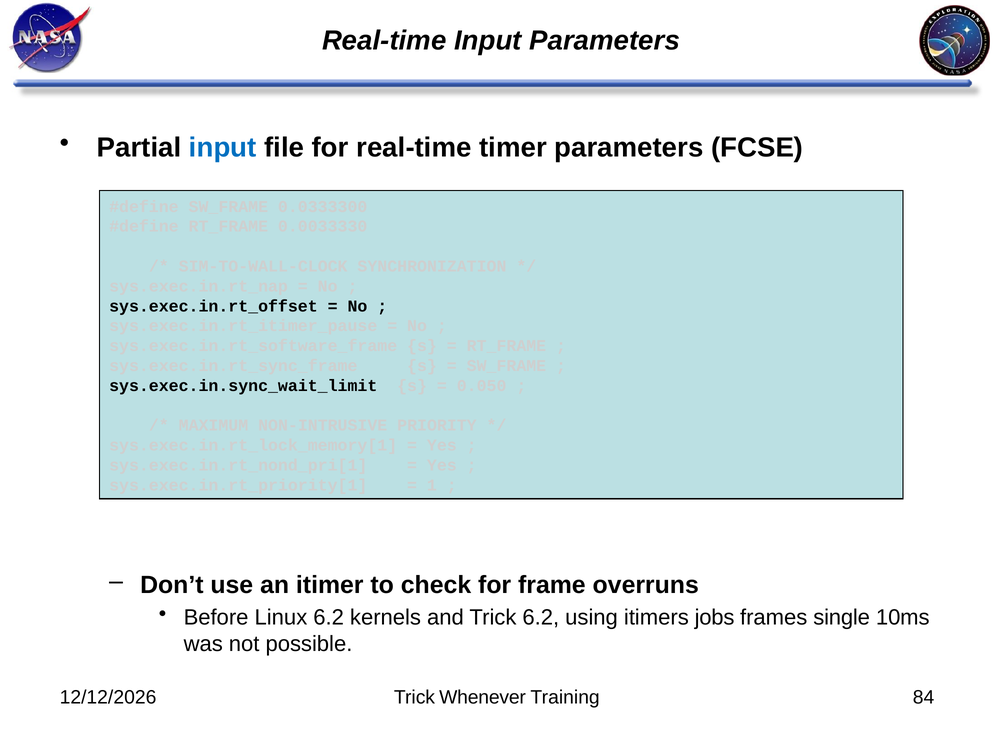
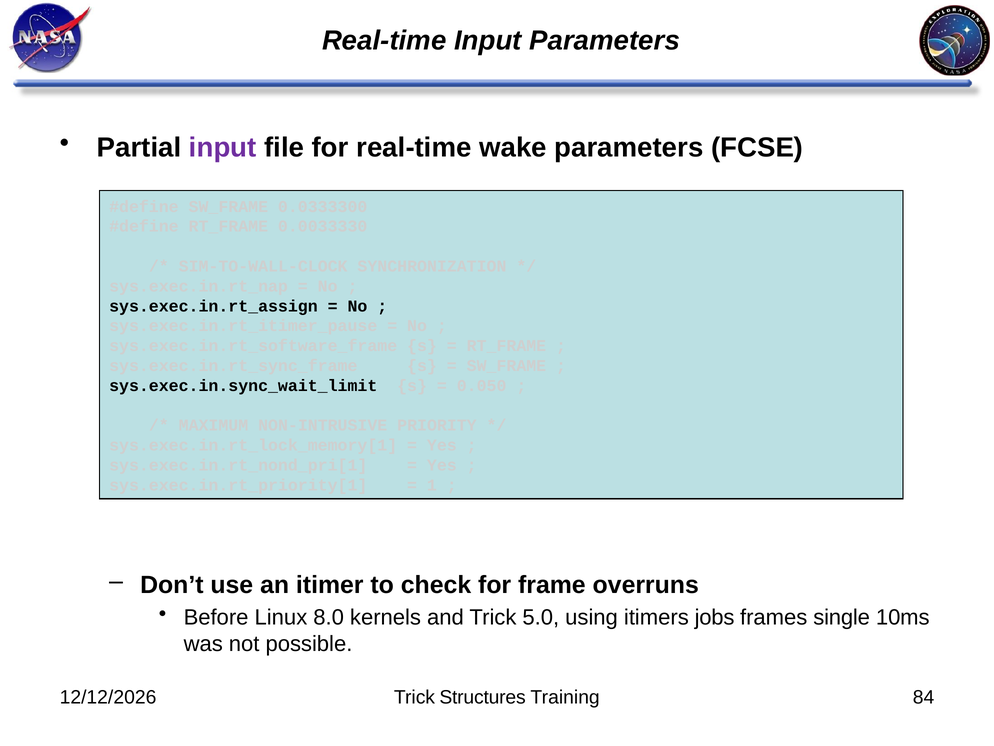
input colour: blue -> purple (223, 148)
timer: timer -> wake (513, 148)
sys.exec.in.rt_offset: sys.exec.in.rt_offset -> sys.exec.in.rt_assign (213, 306)
Linux 6.2: 6.2 -> 8.0 (329, 617)
Trick 6.2: 6.2 -> 5.0 (541, 617)
Whenever: Whenever -> Structures (483, 697)
